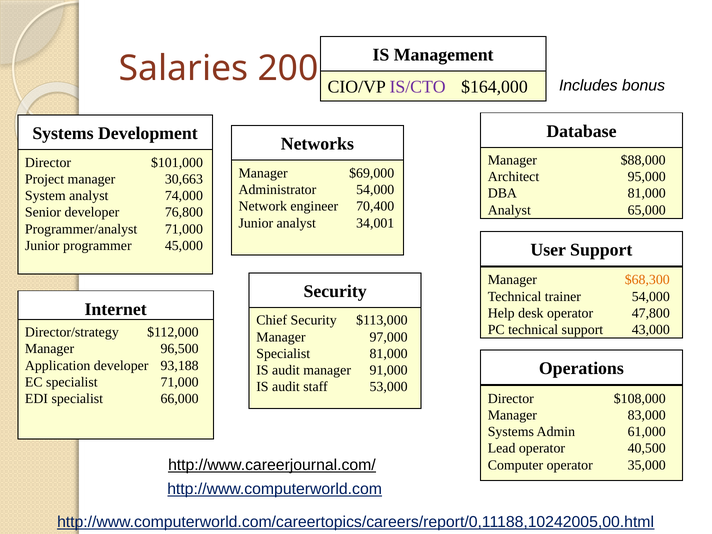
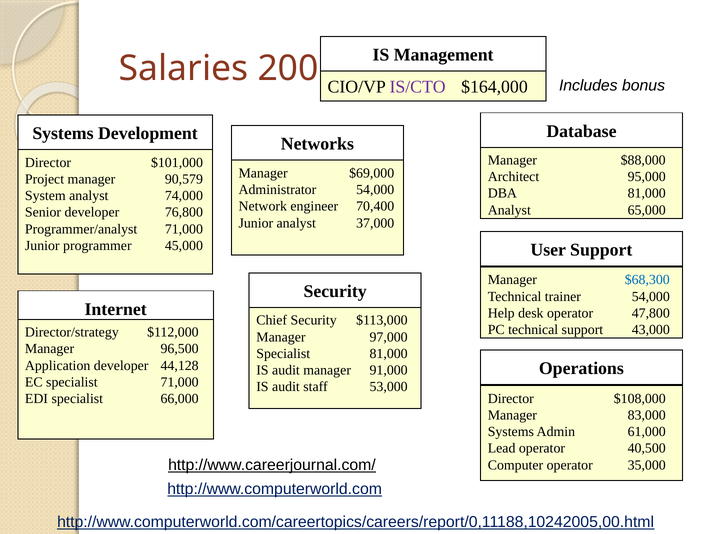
30,663: 30,663 -> 90,579 (184, 179)
34,001: 34,001 -> 37,000 (375, 223)
$68,300 colour: orange -> blue (647, 280)
93,188: 93,188 -> 44,128 (180, 366)
